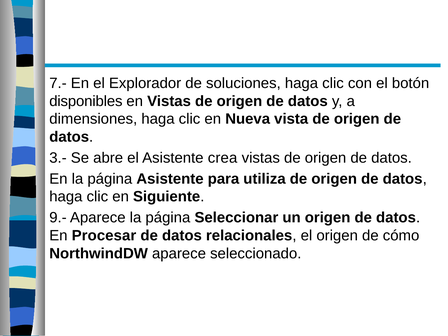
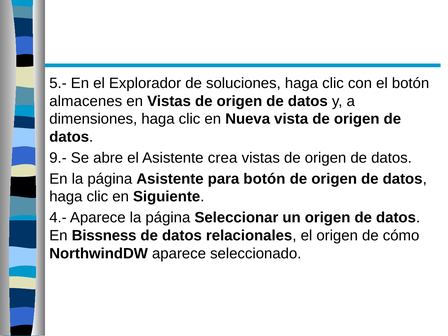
7.-: 7.- -> 5.- (58, 83)
disponibles: disponibles -> almacenes (86, 101)
3.-: 3.- -> 9.- (58, 158)
para utiliza: utiliza -> botón (264, 179)
9.-: 9.- -> 4.- (58, 218)
Procesar: Procesar -> Bissness (104, 235)
